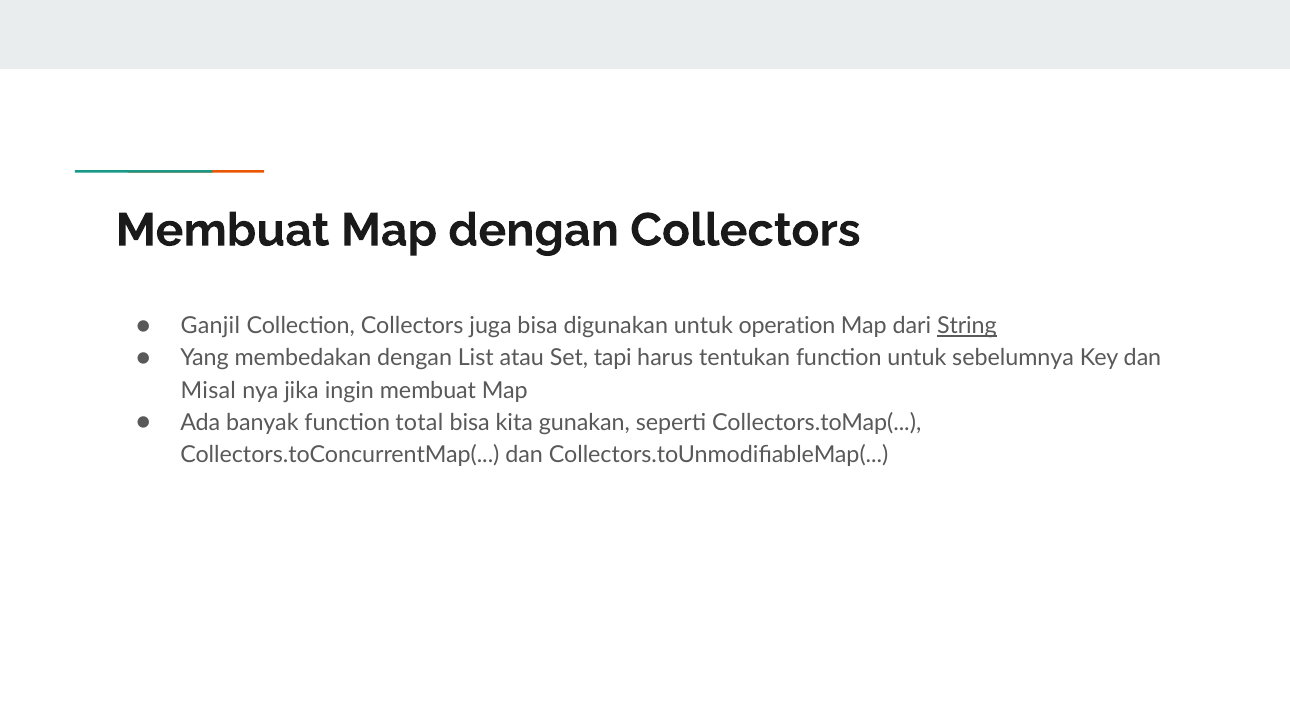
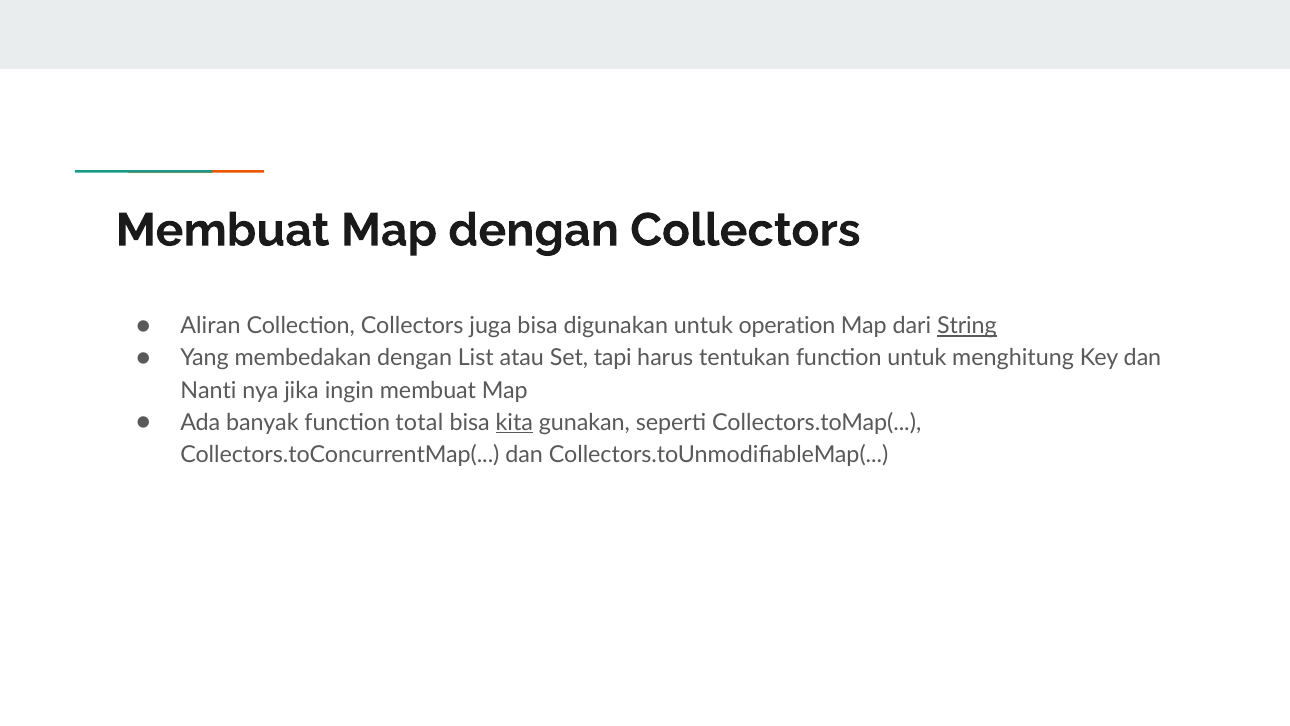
Ganjil: Ganjil -> Aliran (210, 326)
sebelumnya: sebelumnya -> menghitung (1013, 358)
Misal: Misal -> Nanti (208, 390)
kita underline: none -> present (514, 422)
